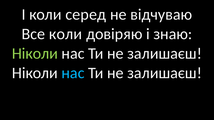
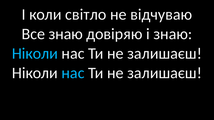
серед: серед -> світло (86, 15)
Все коли: коли -> знаю (66, 34)
Ніколи colour: light green -> light blue (35, 54)
